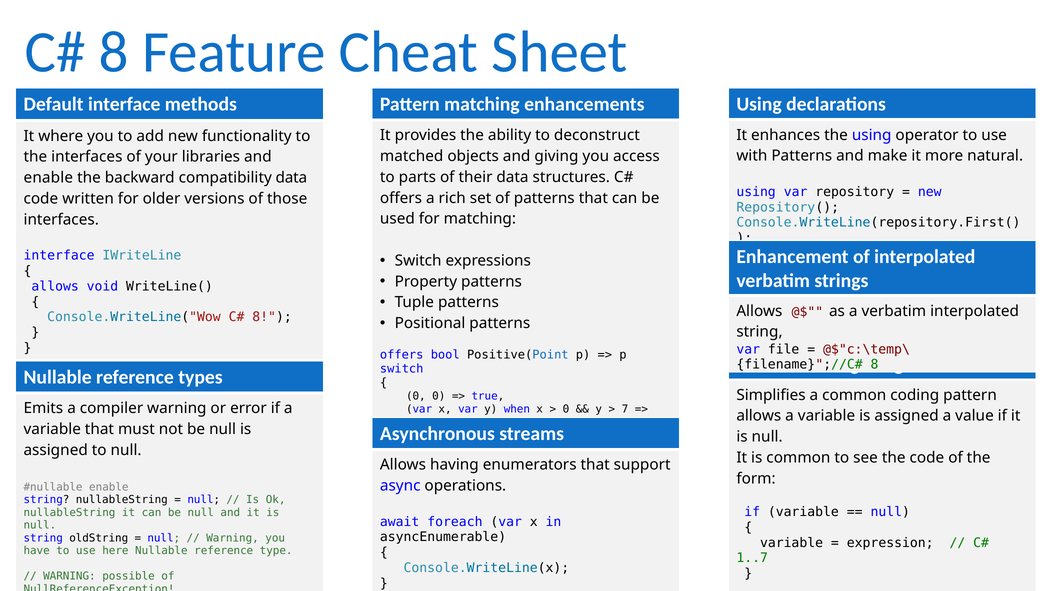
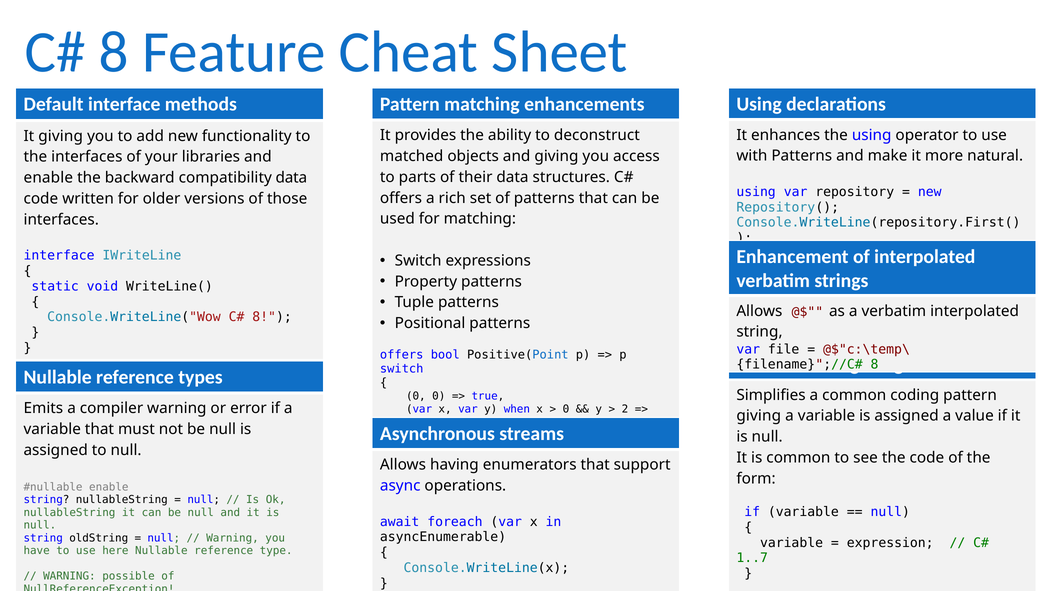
It where: where -> giving (61, 136)
allows: allows -> static (55, 286)
7: 7 -> 2 (625, 409)
allows: allows -> giving (759, 416)
